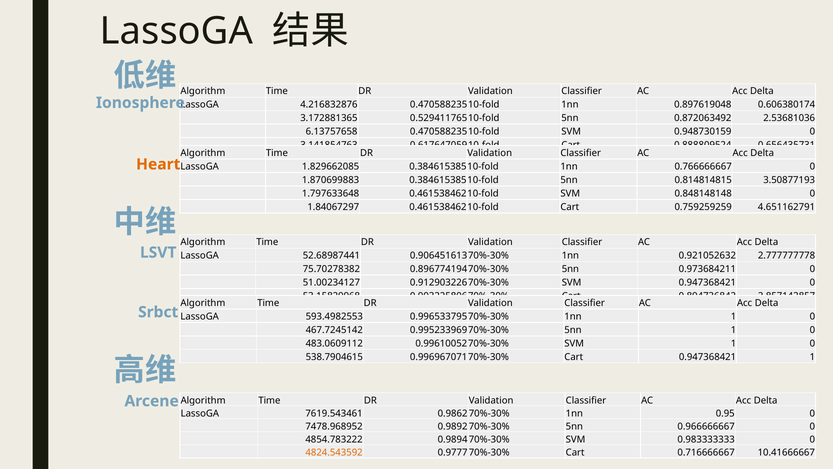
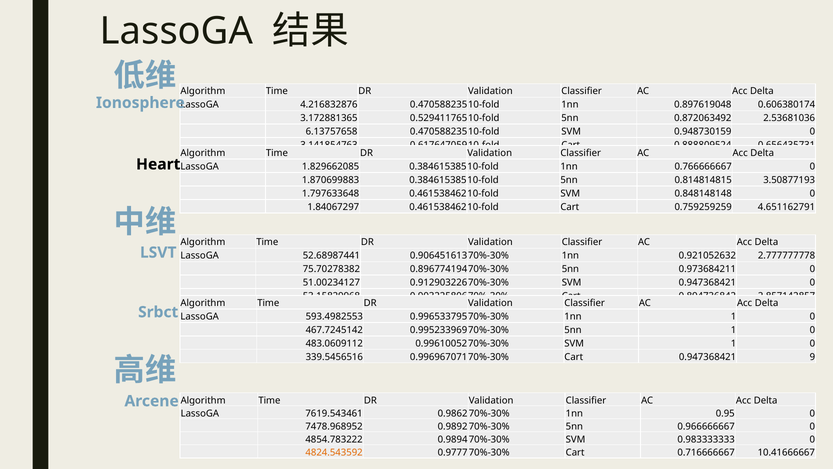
Heart colour: orange -> black (158, 164)
538.7904615: 538.7904615 -> 339.5456516 (334, 357)
0.947368421 1: 1 -> 9 (812, 357)
